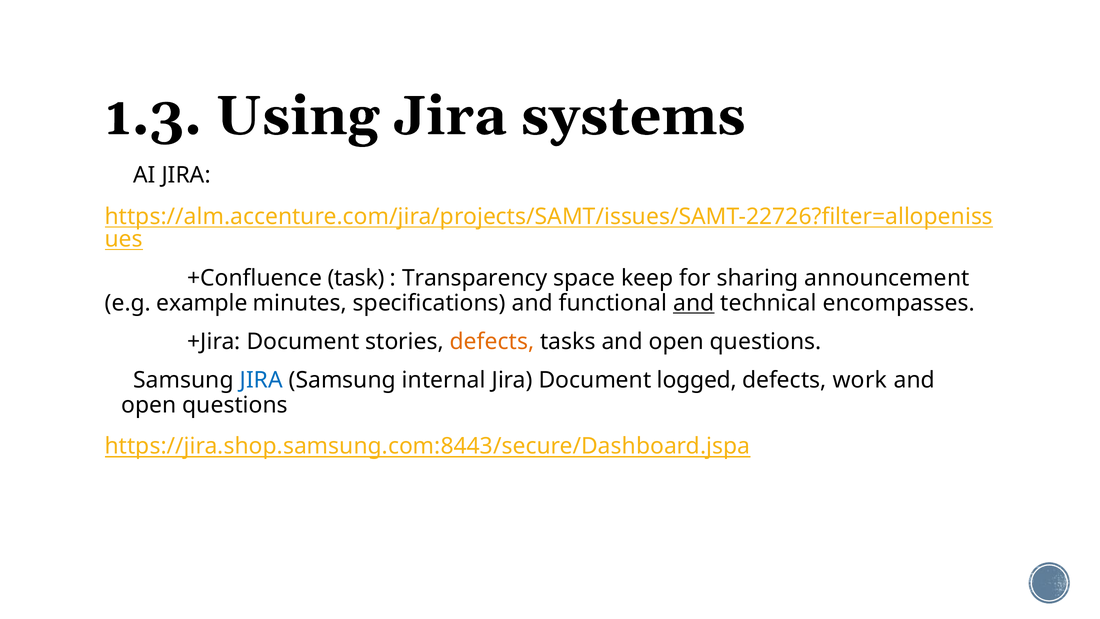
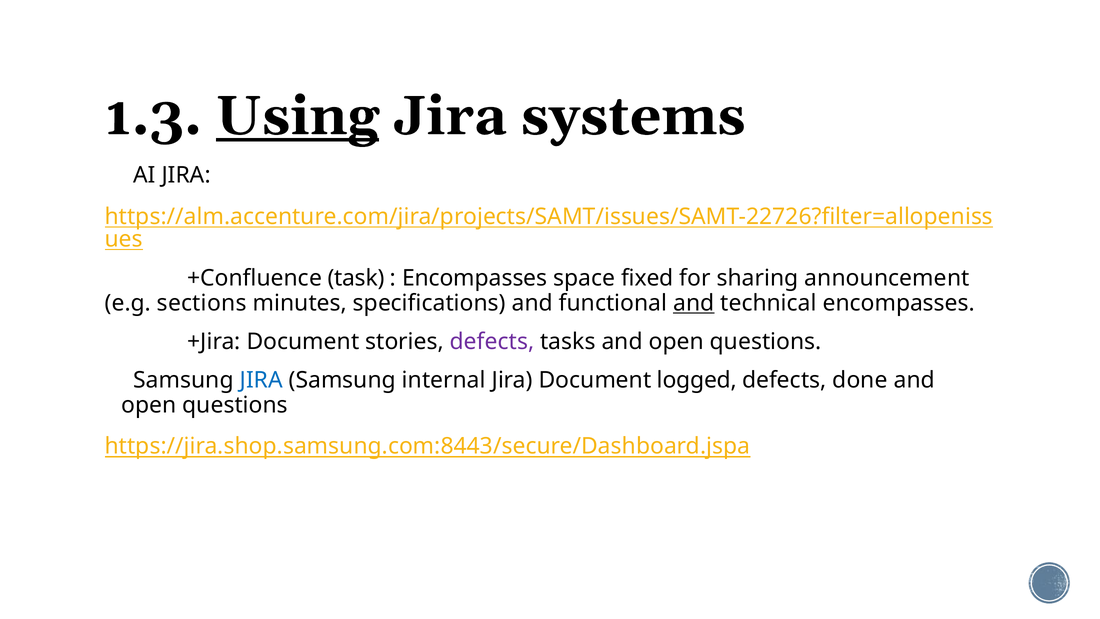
Using underline: none -> present (298, 116)
Transparency: Transparency -> Encompasses (475, 278)
keep: keep -> fixed (647, 278)
example: example -> sections (202, 303)
defects colour: orange -> purple (492, 342)
work: work -> done (860, 380)
